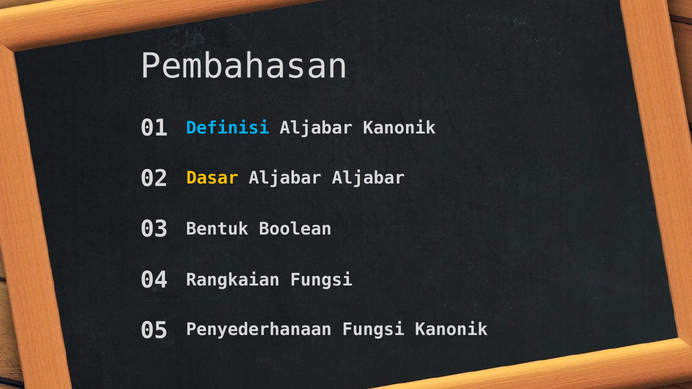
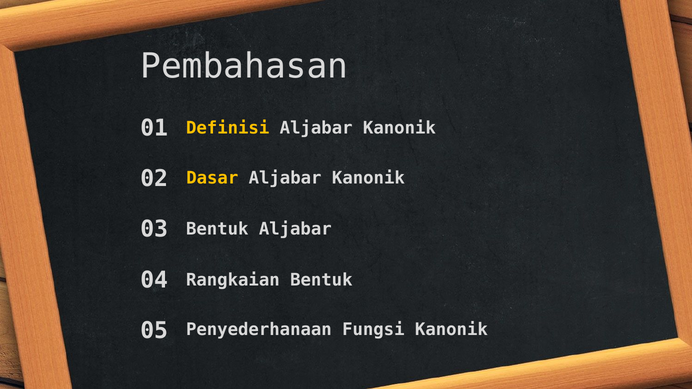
Definisi colour: light blue -> yellow (228, 128)
Aljabar: Aljabar -> Kanonik (368, 178)
Bentuk Boolean: Boolean -> Aljabar (295, 229)
Rangkaian Fungsi: Fungsi -> Bentuk (321, 280)
